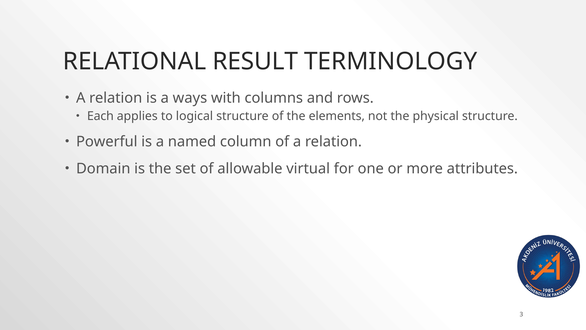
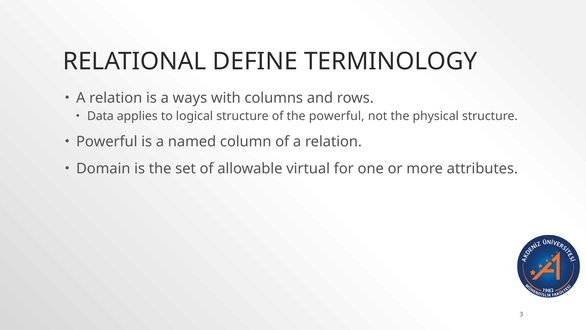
RESULT: RESULT -> DEFINE (255, 61)
Each: Each -> Data (100, 116)
the elements: elements -> powerful (337, 116)
